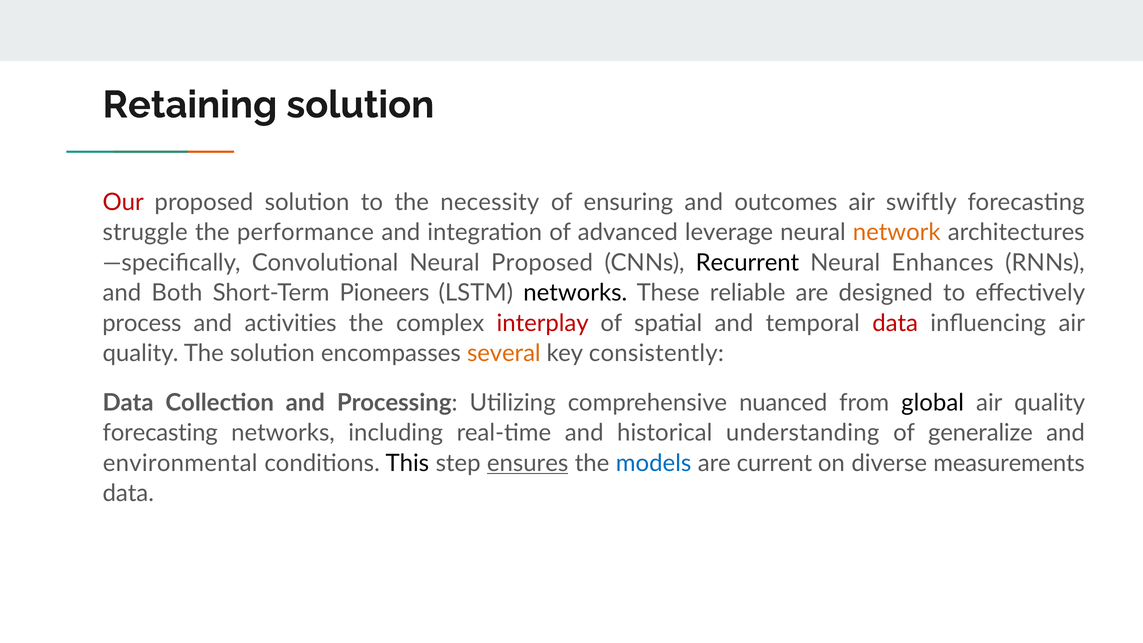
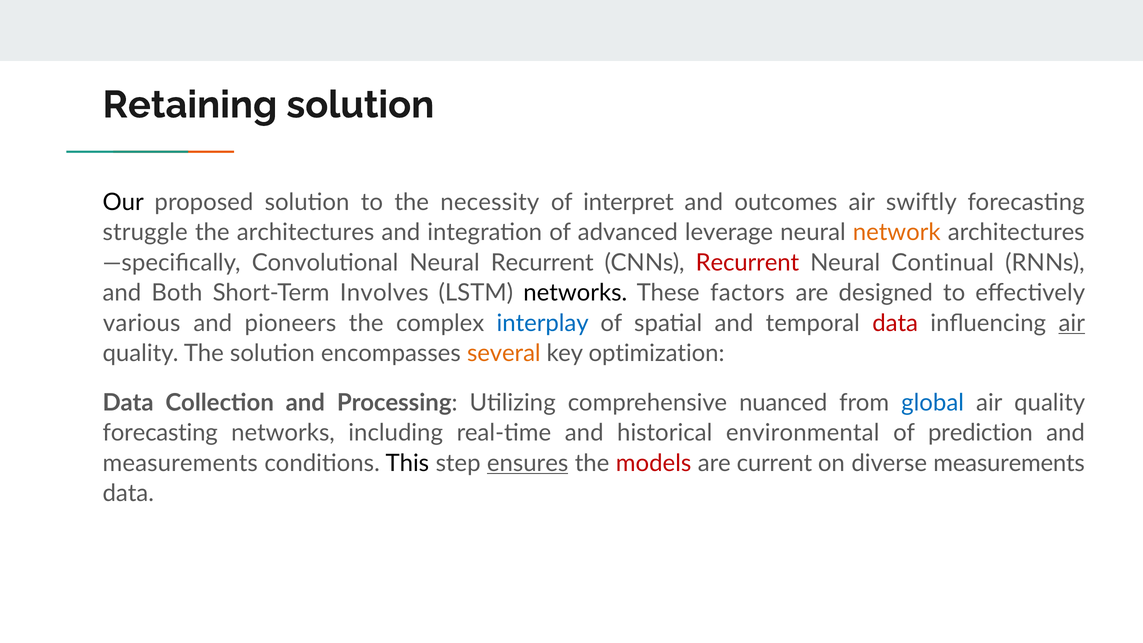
Our colour: red -> black (123, 202)
ensuring: ensuring -> interpret (628, 202)
the performance: performance -> architectures (306, 232)
Neural Proposed: Proposed -> Recurrent (542, 263)
Recurrent colour: black -> red (747, 263)
Enhances: Enhances -> Continual (943, 263)
Pioneers: Pioneers -> Involves (384, 293)
reliable: reliable -> factors (747, 293)
process: process -> various (142, 323)
activities: activities -> pioneers (290, 323)
interplay colour: red -> blue (543, 323)
air underline: none -> present (1072, 323)
consistently: consistently -> optimization (657, 353)
global colour: black -> blue (933, 403)
understanding: understanding -> environmental (803, 433)
generalize: generalize -> prediction (980, 433)
environmental: environmental -> measurements (180, 463)
models colour: blue -> red (654, 463)
